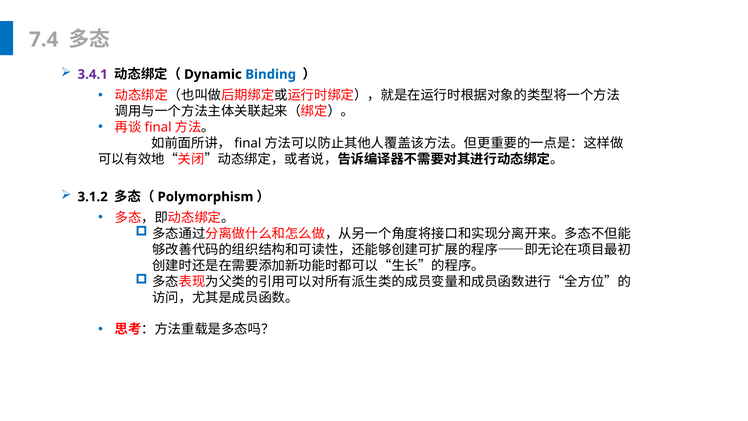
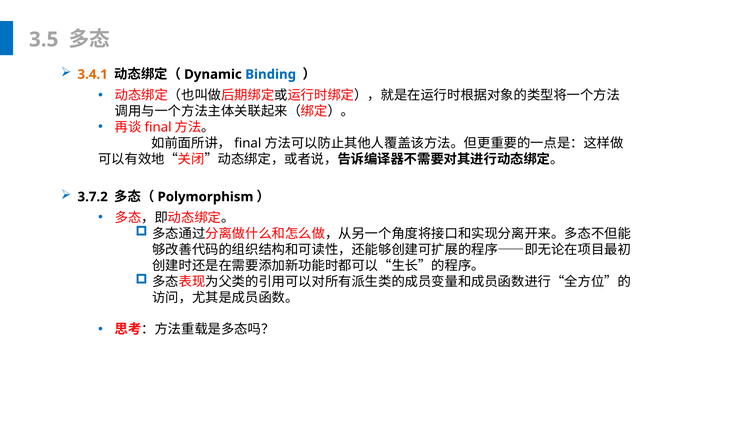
7.4: 7.4 -> 3.5 (44, 40)
3.4.1 colour: purple -> orange (93, 74)
3.1.2: 3.1.2 -> 3.7.2 (93, 197)
